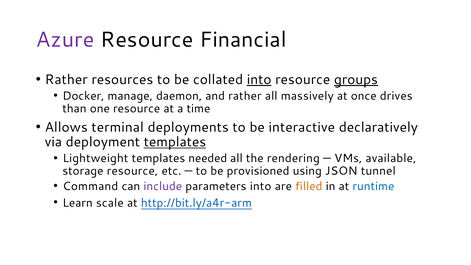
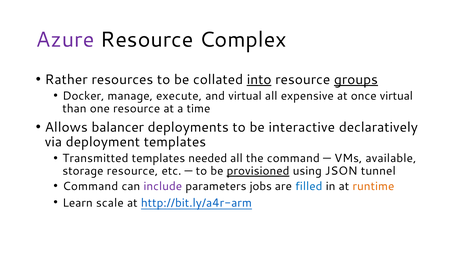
Financial: Financial -> Complex (243, 40)
daemon: daemon -> execute (179, 96)
and rather: rather -> virtual (245, 96)
massively: massively -> expensive (307, 96)
once drives: drives -> virtual (396, 96)
terminal: terminal -> balancer (118, 127)
templates underline: present -> none (175, 142)
Lightweight: Lightweight -> Transmitted (95, 158)
the rendering: rendering -> command (293, 158)
provisioned underline: none -> present (258, 171)
parameters into: into -> jobs (261, 186)
filled colour: orange -> blue (309, 186)
runtime colour: blue -> orange (373, 186)
